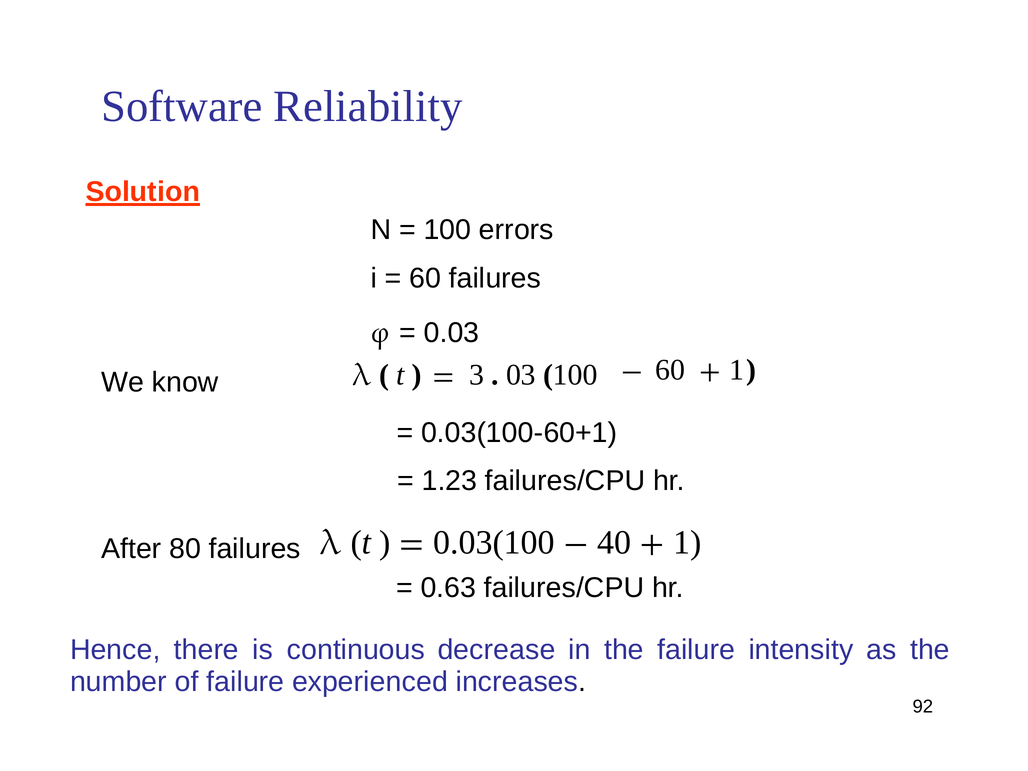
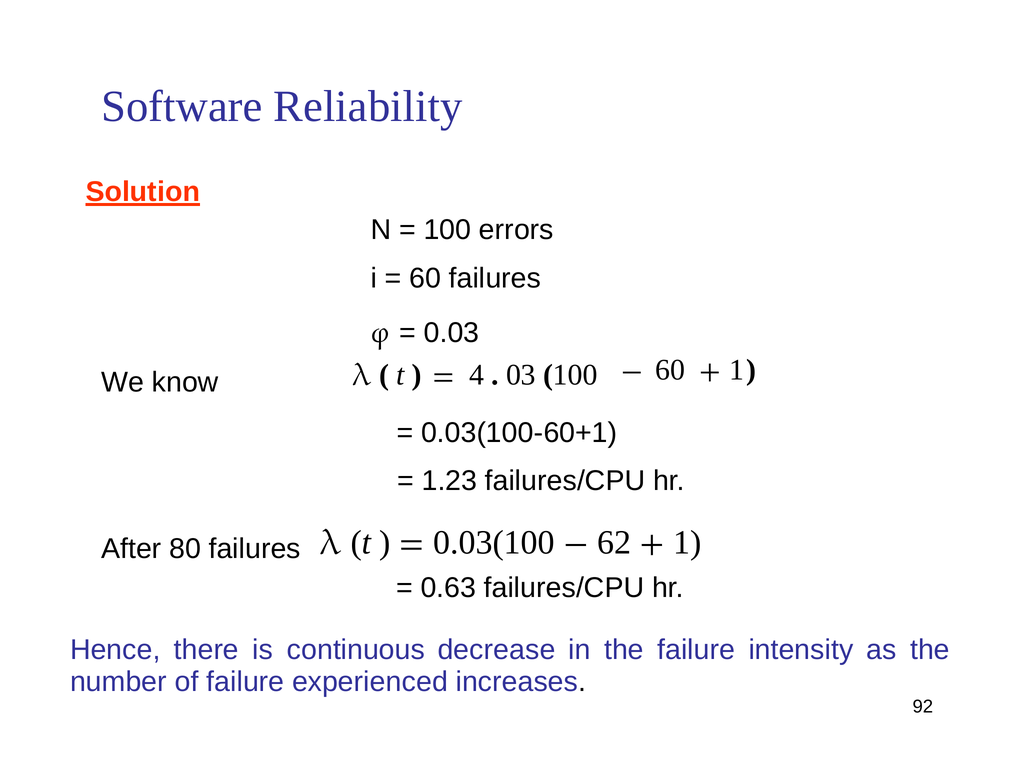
3: 3 -> 4 (476, 375)
40: 40 -> 62 (614, 542)
